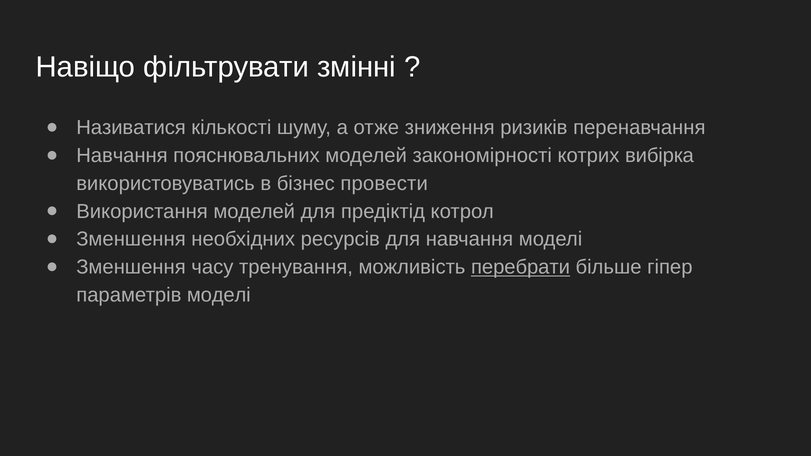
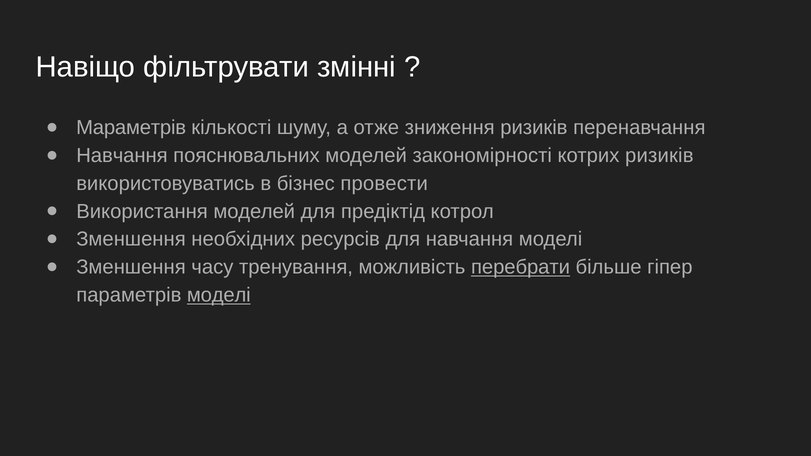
Називатися: Називатися -> Мараметрів (131, 128)
котрих вибірка: вибірка -> ризиків (659, 156)
моделі underline: none -> present (219, 295)
